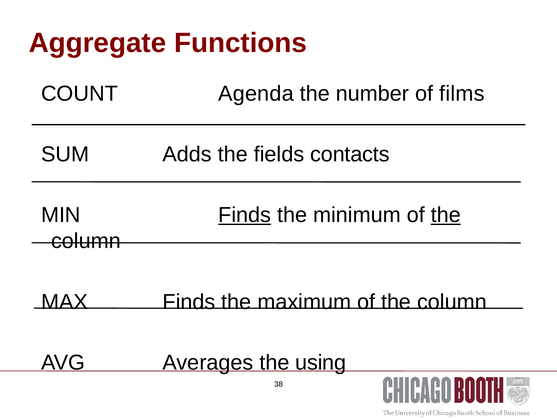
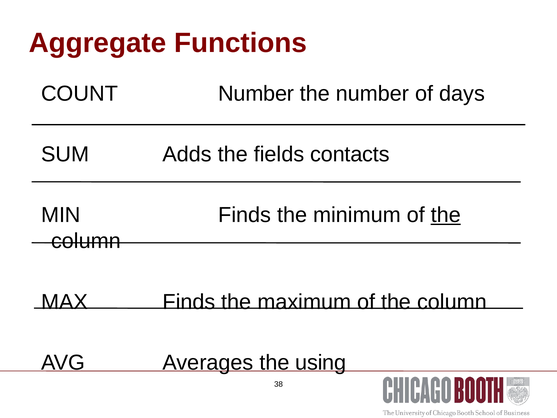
COUNT Agenda: Agenda -> Number (256, 94)
films: films -> days (462, 94)
Finds underline: present -> none (245, 215)
